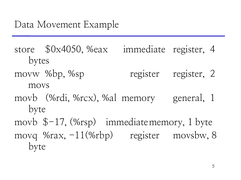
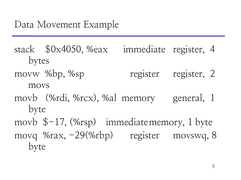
store: store -> stack (25, 50)
-11(%rbp: -11(%rbp -> -29(%rbp (91, 136)
movsbw: movsbw -> movswq (191, 136)
